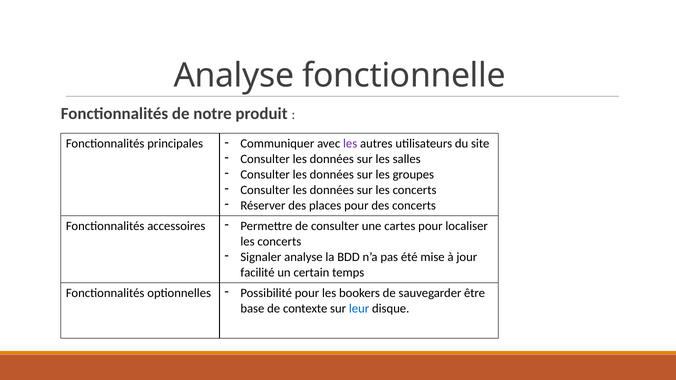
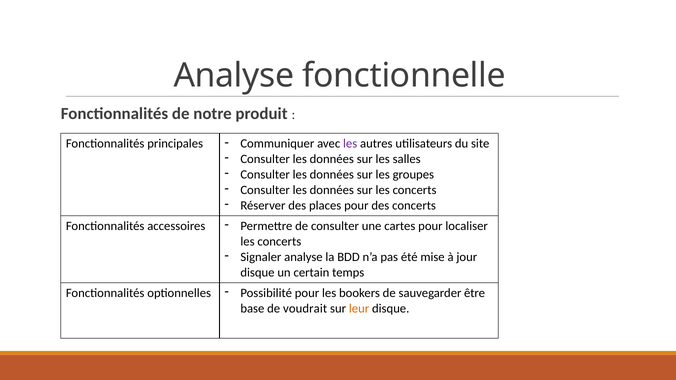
facilité: facilité -> disque (257, 273)
contexte: contexte -> voudrait (305, 309)
leur colour: blue -> orange (359, 309)
